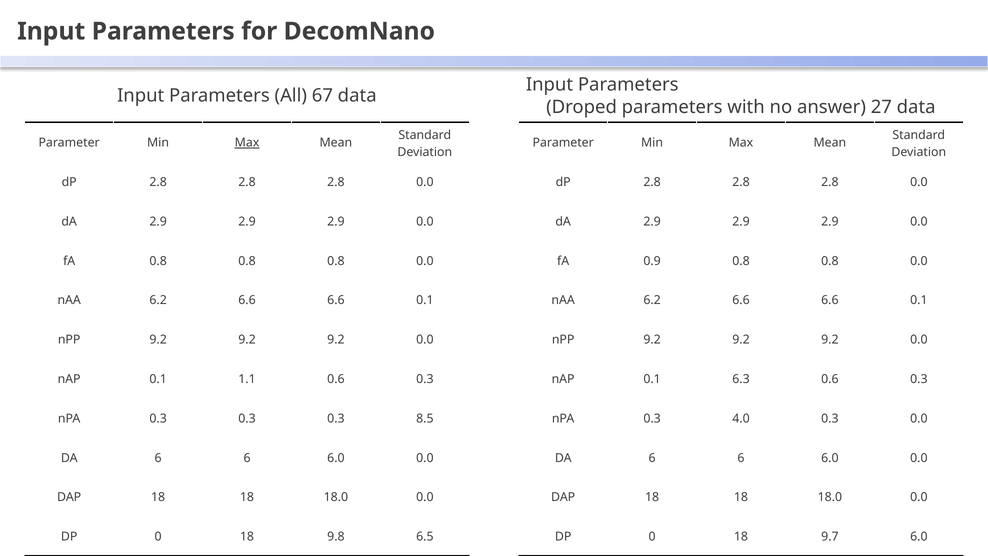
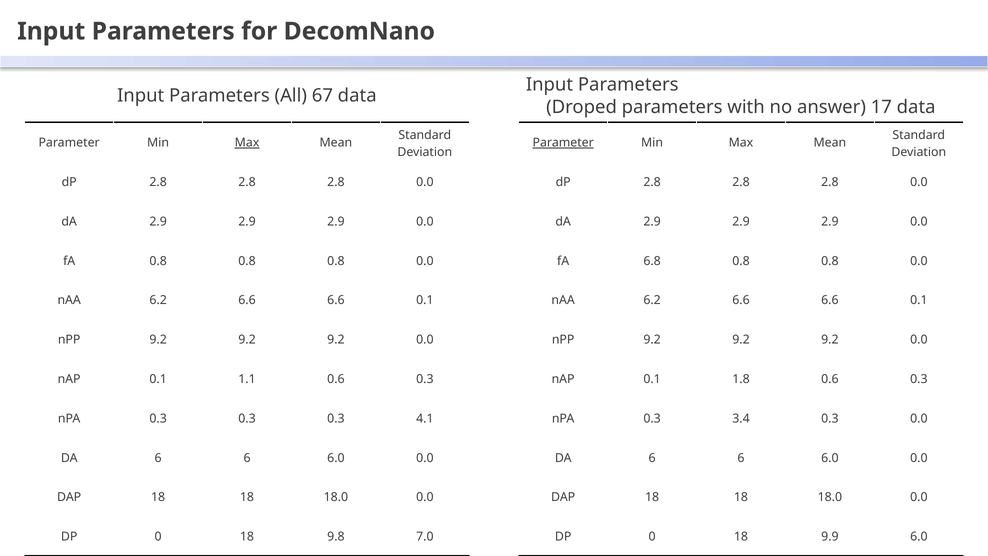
27: 27 -> 17 (881, 107)
Parameter underline: none -> present (563, 143)
0.9: 0.9 -> 6.8 (652, 261)
6.3: 6.3 -> 1.8 (741, 379)
8.5: 8.5 -> 4.1 (425, 418)
4.0: 4.0 -> 3.4 (741, 418)
6.5: 6.5 -> 7.0 (425, 537)
9.7: 9.7 -> 9.9 (830, 537)
